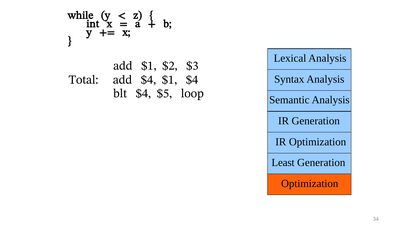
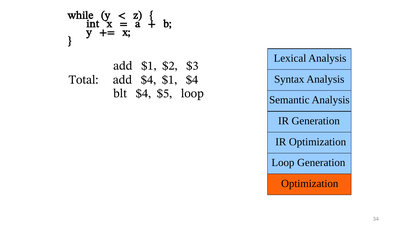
Least: Least -> Loop (283, 163)
